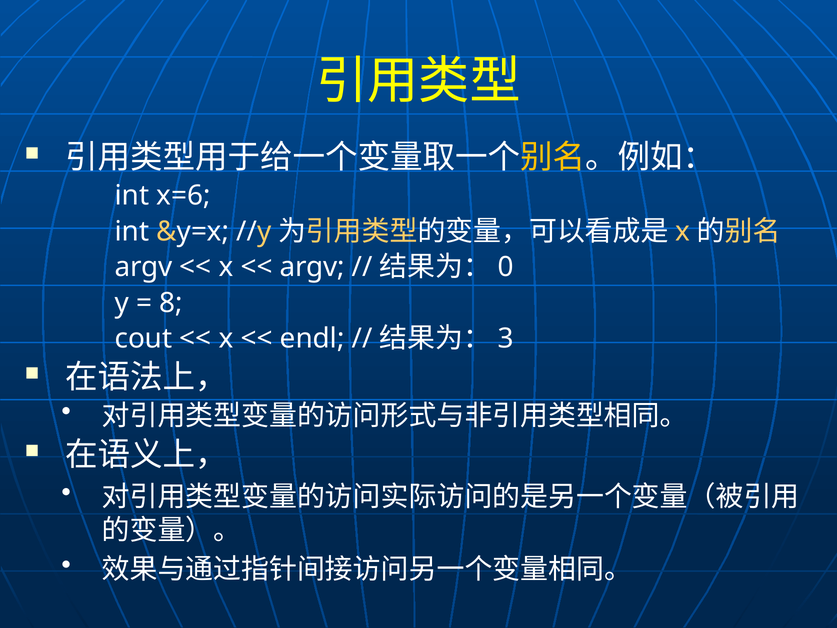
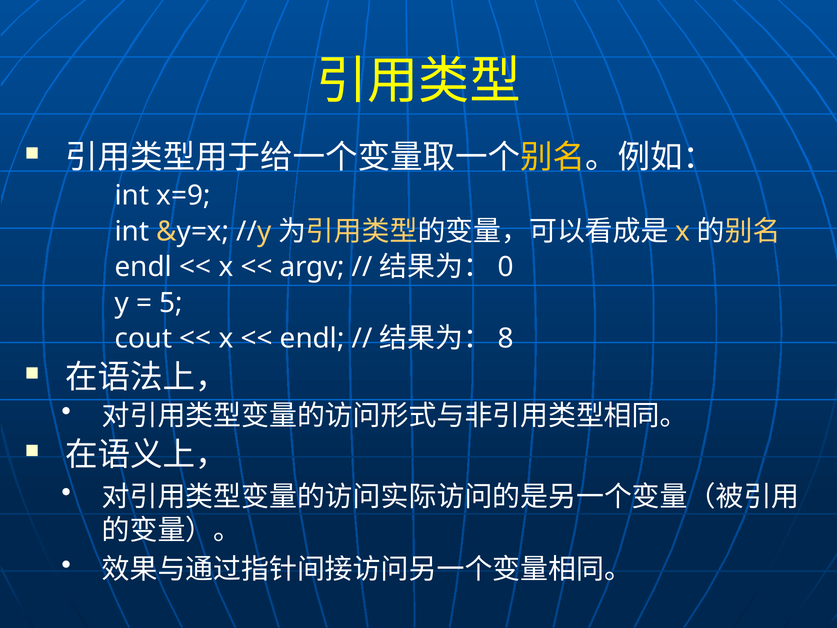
x=6: x=6 -> x=9 (183, 196)
argv: argv -> endl (143, 267)
8: 8 -> 5 (171, 303)
3: 3 -> 8 (506, 338)
